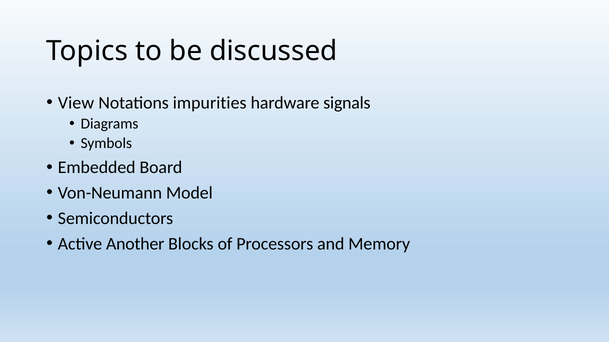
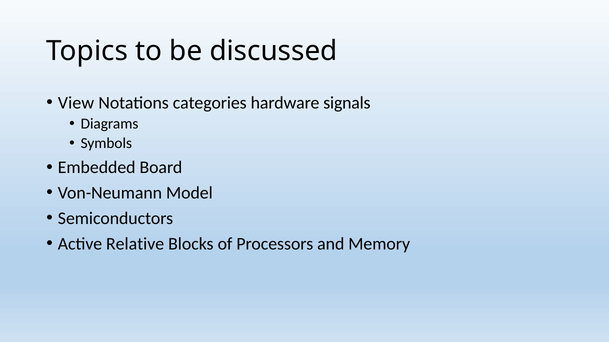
impurities: impurities -> categories (210, 103)
Another: Another -> Relative (135, 244)
